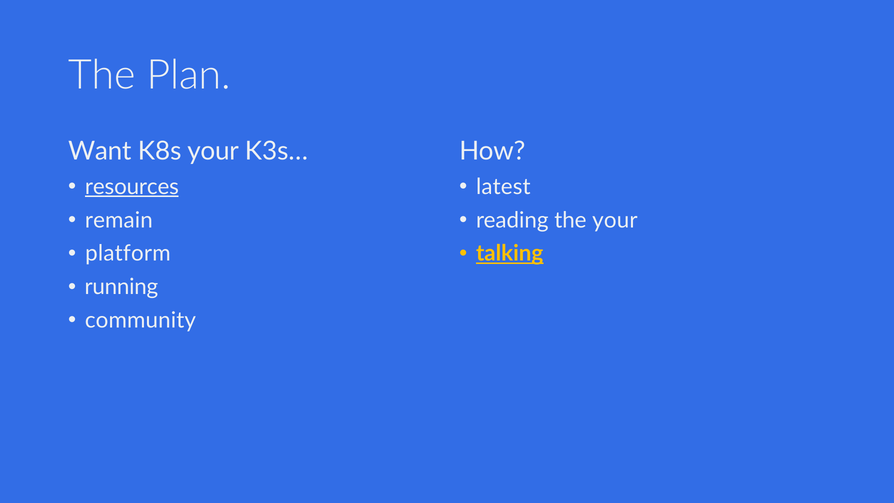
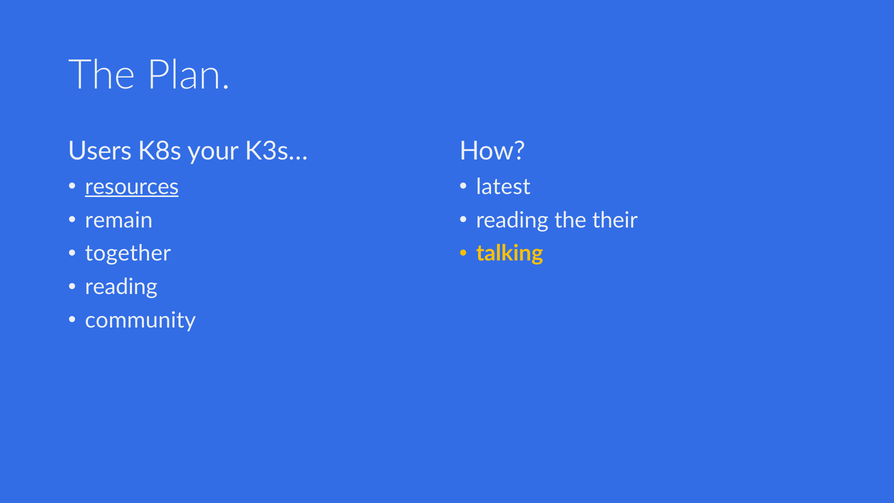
Want: Want -> Users (100, 151)
the your: your -> their (615, 220)
platform: platform -> together (128, 254)
talking underline: present -> none (510, 254)
running: running -> reading (121, 287)
